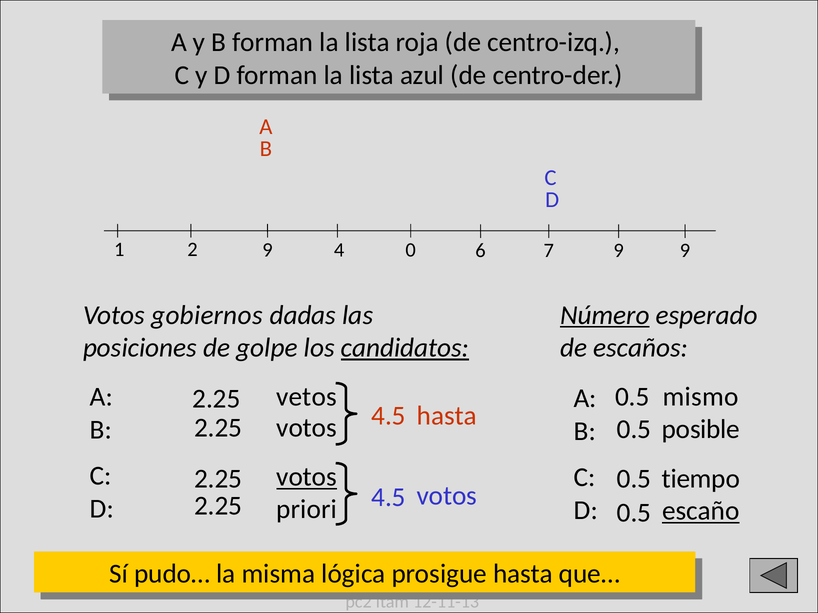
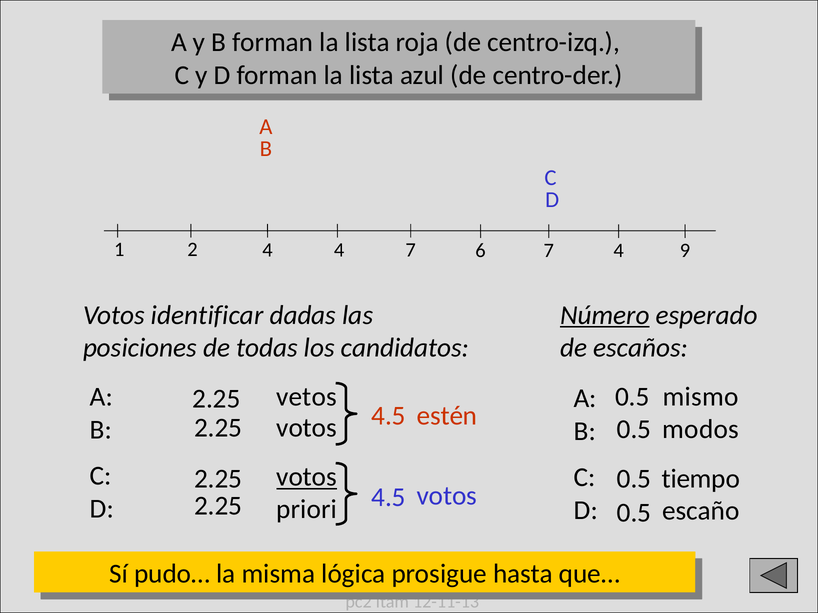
2 9: 9 -> 4 (268, 250)
4 0: 0 -> 7 (411, 250)
7 9: 9 -> 4 (619, 251)
gobiernos: gobiernos -> identificar (207, 315)
golpe: golpe -> todas (267, 348)
candidatos underline: present -> none (405, 348)
hasta: hasta -> estén (447, 416)
posible: posible -> modos (701, 430)
escaño underline: present -> none (701, 511)
